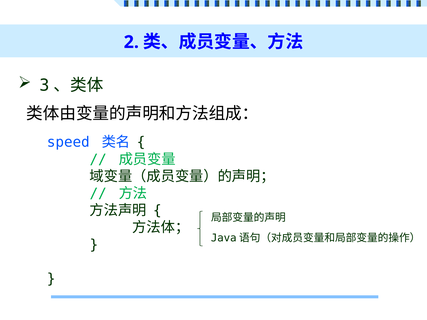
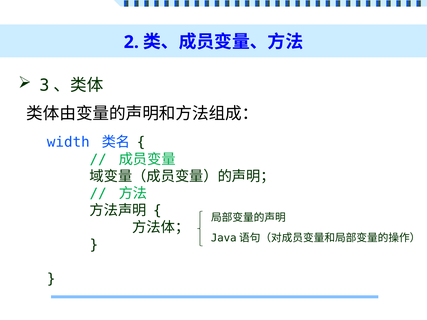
speed: speed -> width (68, 142)
